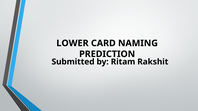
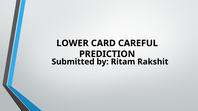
NAMING: NAMING -> CAREFUL (138, 43)
